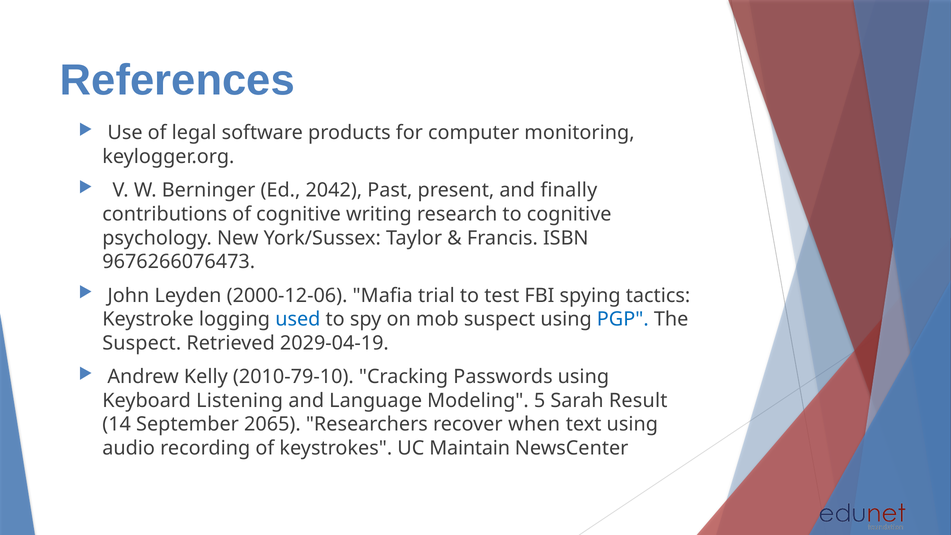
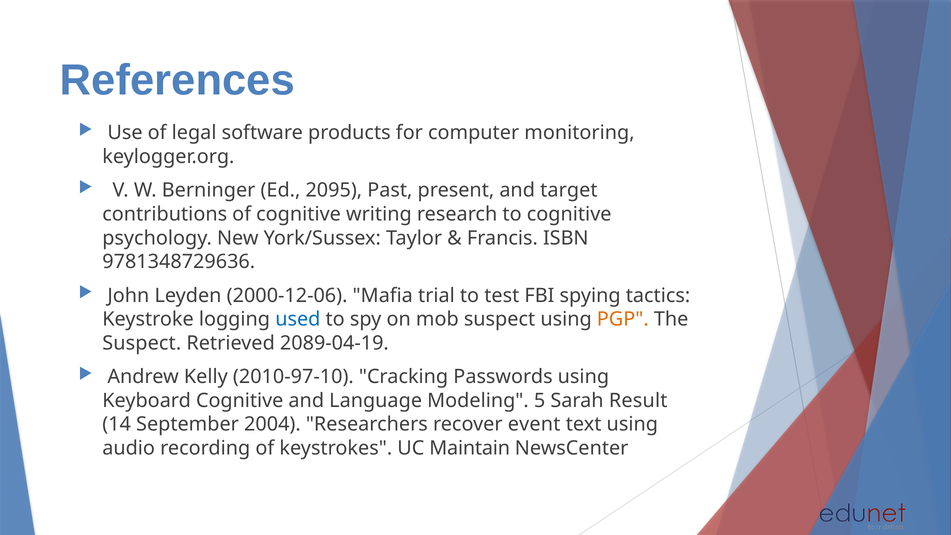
2042: 2042 -> 2095 (334, 190)
finally: finally -> target (569, 190)
9676266076473: 9676266076473 -> 9781348729636 (179, 262)
PGP colour: blue -> orange (623, 319)
2029-04-19: 2029-04-19 -> 2089-04-19 (334, 343)
2010-79-10: 2010-79-10 -> 2010-97-10 (293, 377)
Keyboard Listening: Listening -> Cognitive (240, 401)
2065: 2065 -> 2004 (272, 424)
when: when -> event (534, 424)
